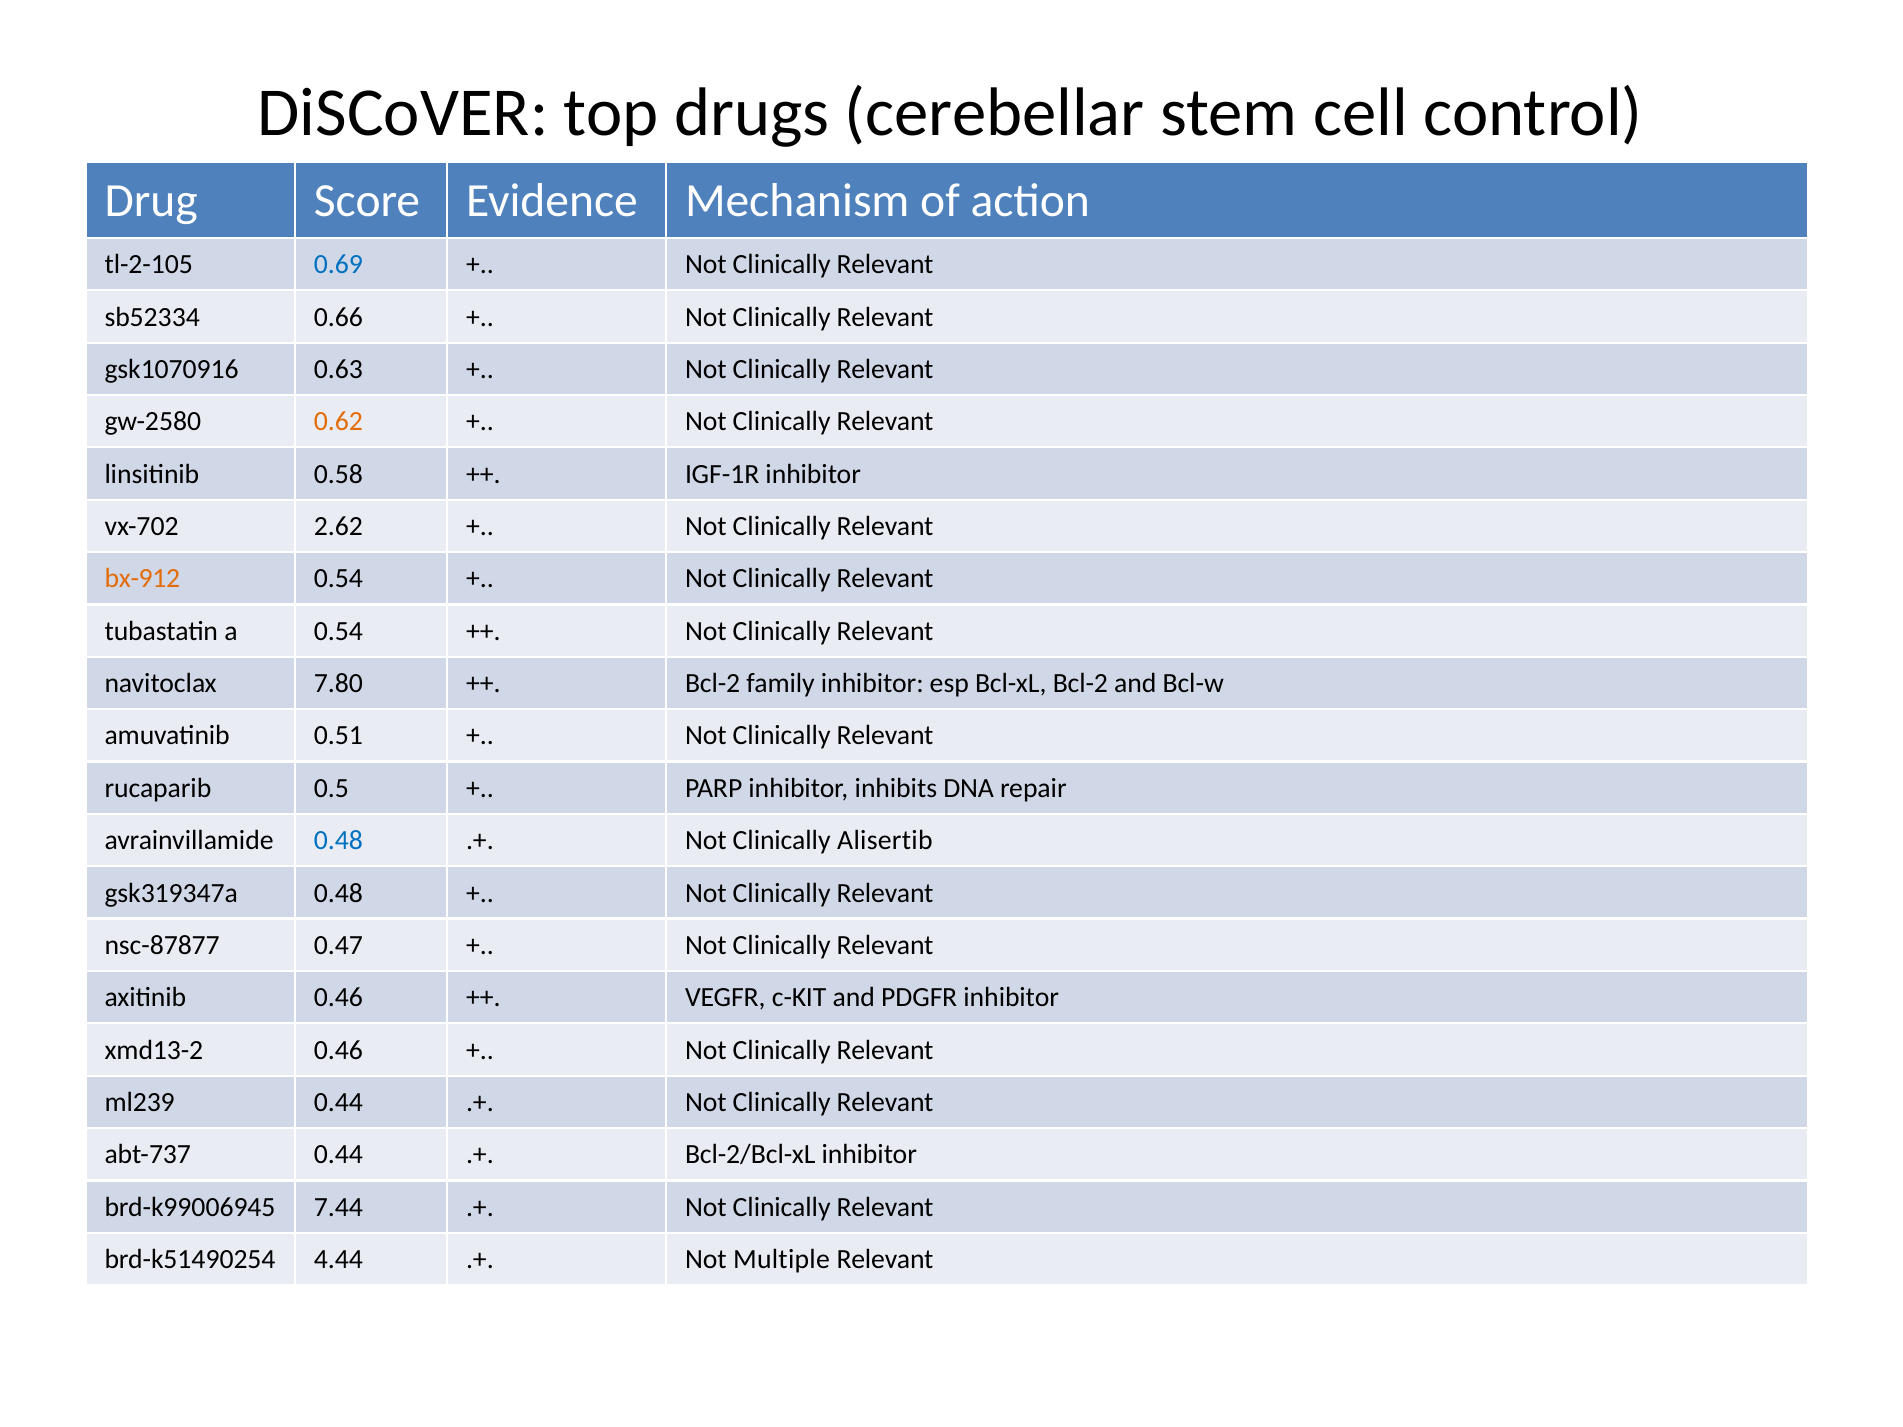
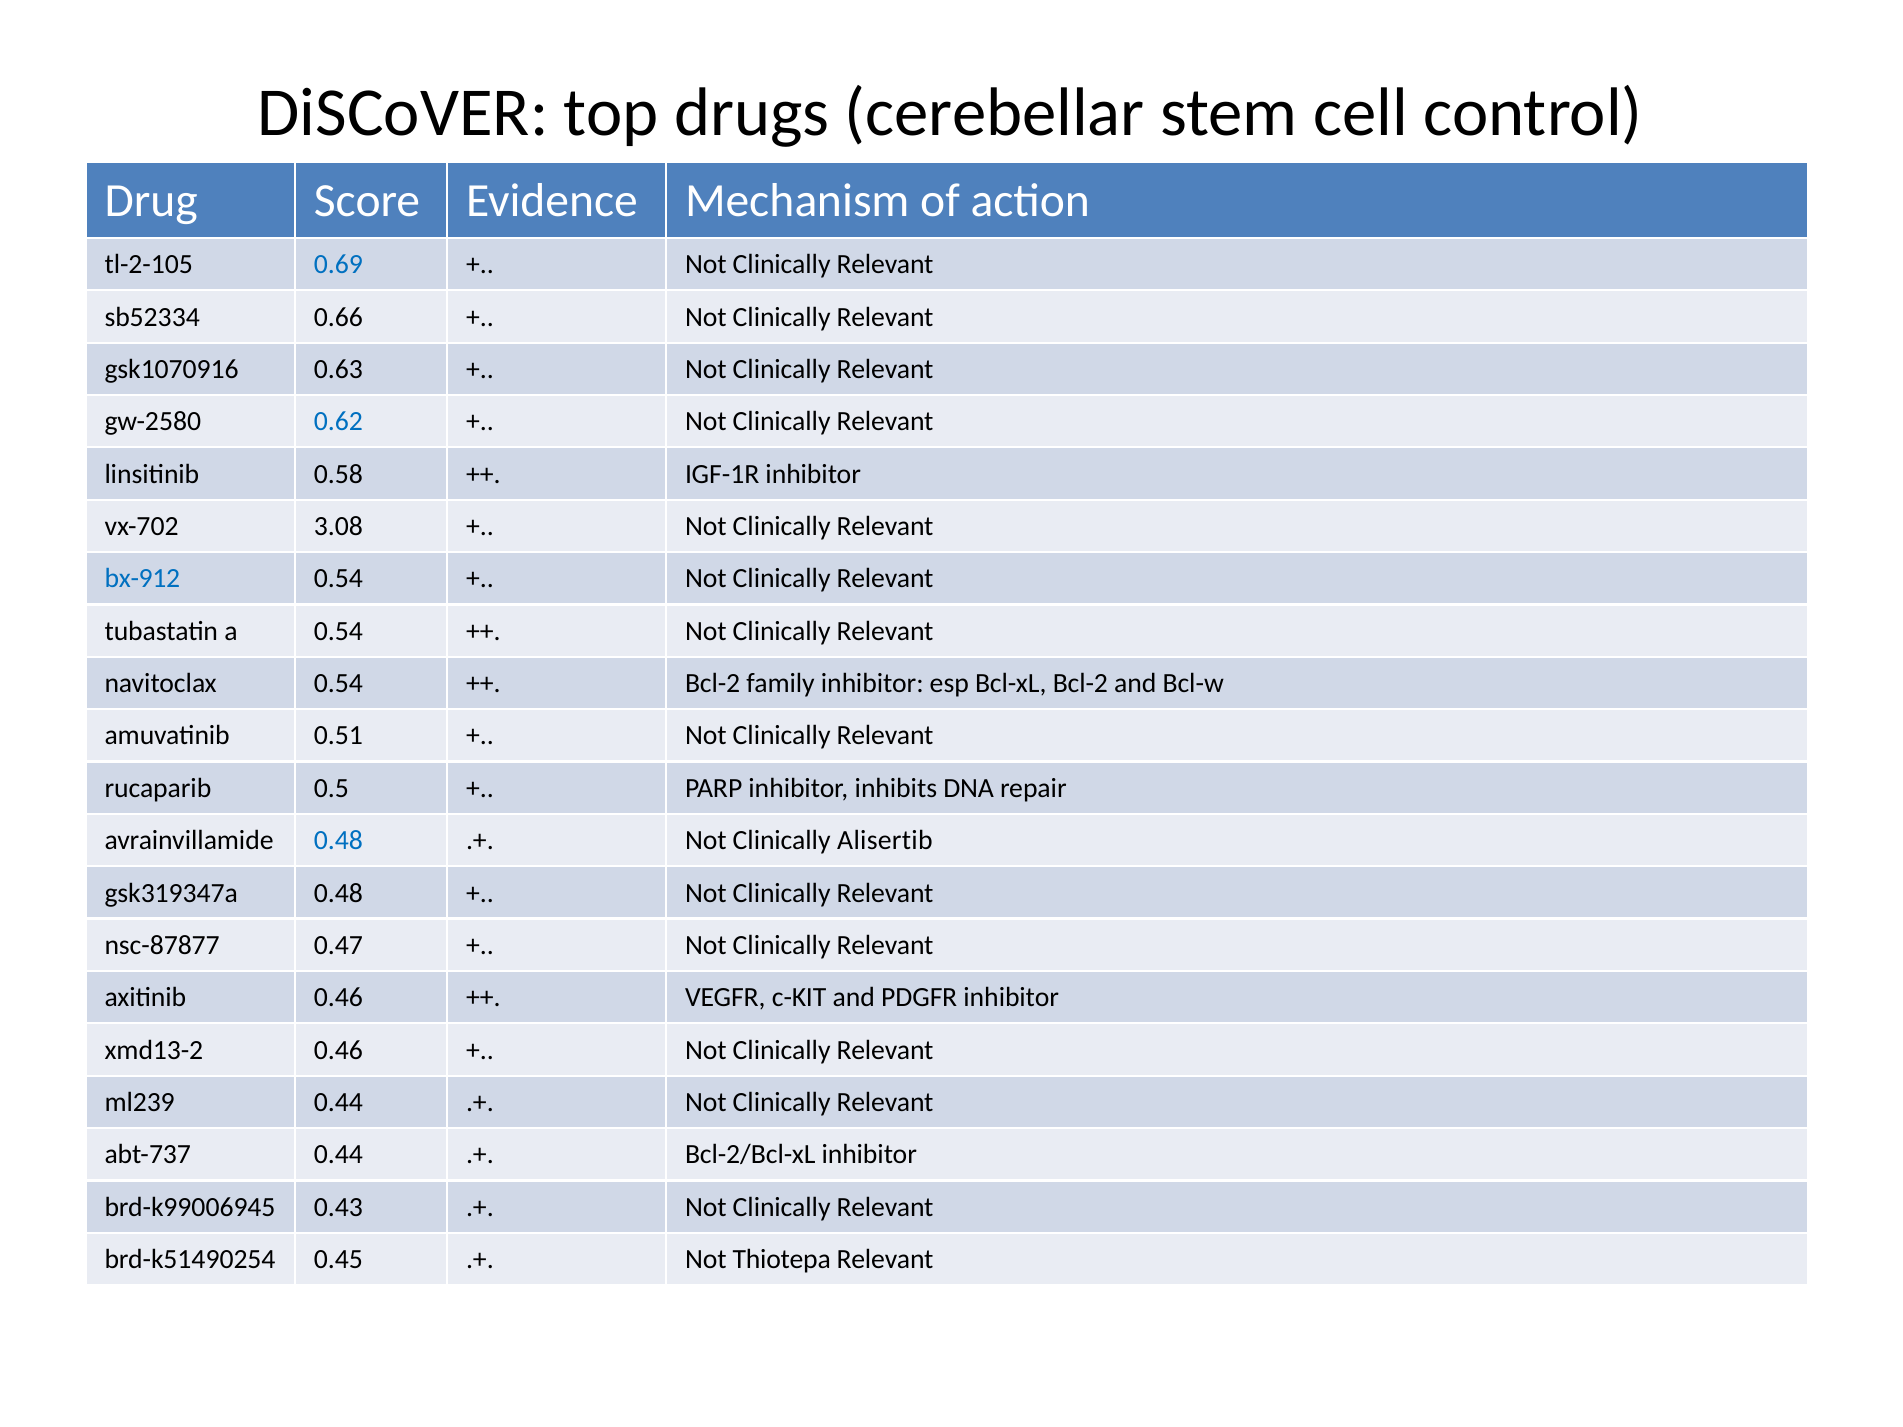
0.62 colour: orange -> blue (338, 422)
2.62: 2.62 -> 3.08 (338, 526)
bx-912 colour: orange -> blue (142, 579)
navitoclax 7.80: 7.80 -> 0.54 (338, 684)
7.44: 7.44 -> 0.43 (338, 1207)
4.44: 4.44 -> 0.45 (338, 1260)
Multiple: Multiple -> Thiotepa (782, 1260)
